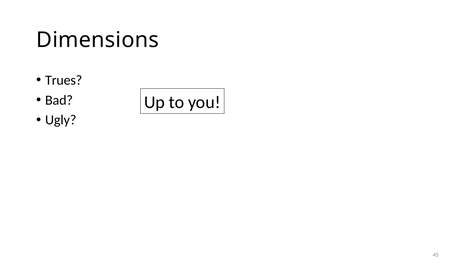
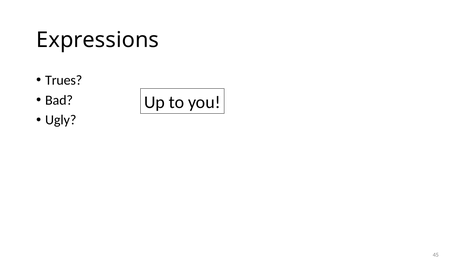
Dimensions: Dimensions -> Expressions (98, 40)
